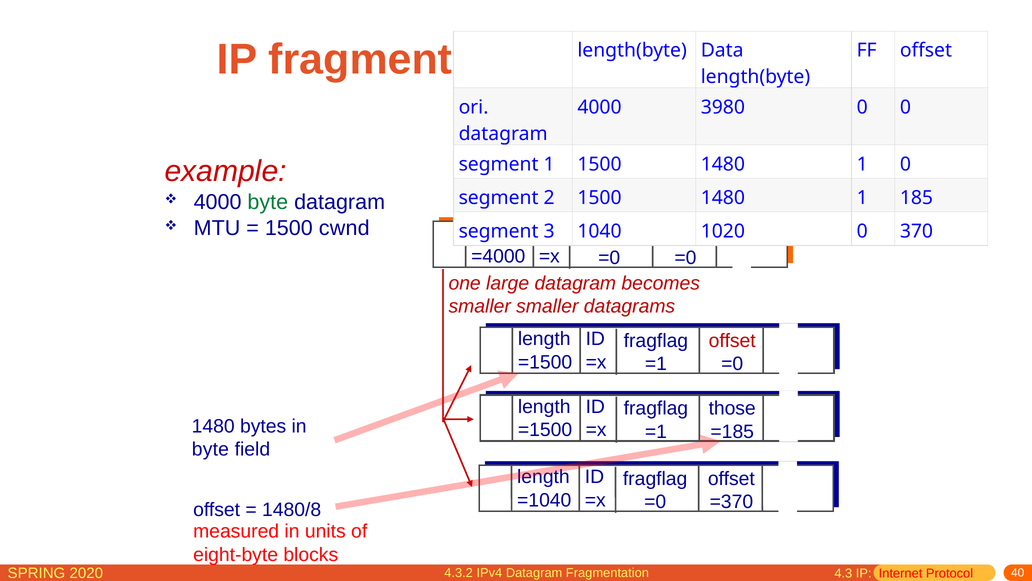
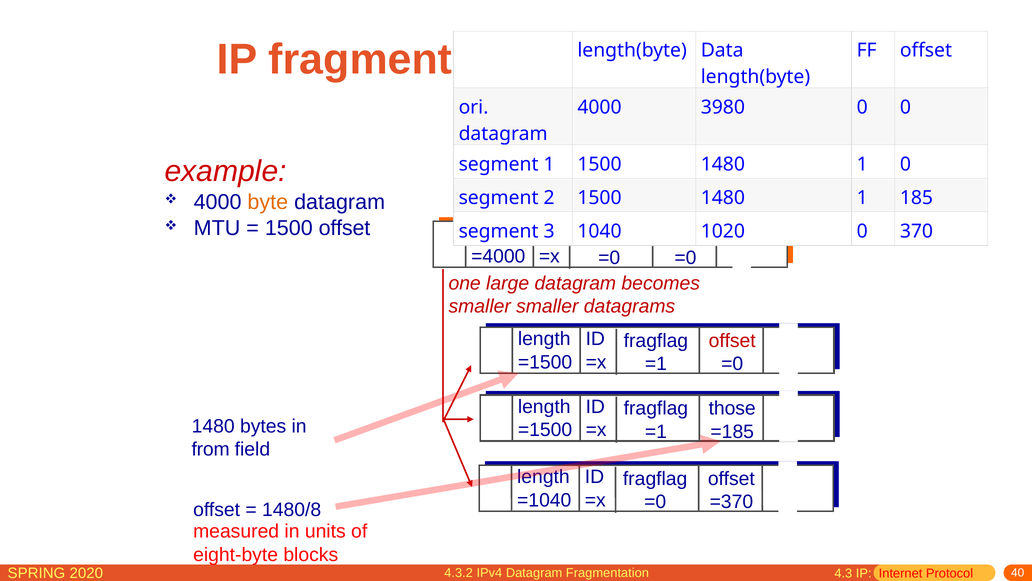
byte colour: green -> orange (268, 202)
1500 cwnd: cwnd -> offset (344, 228)
byte: byte -> from (211, 449)
